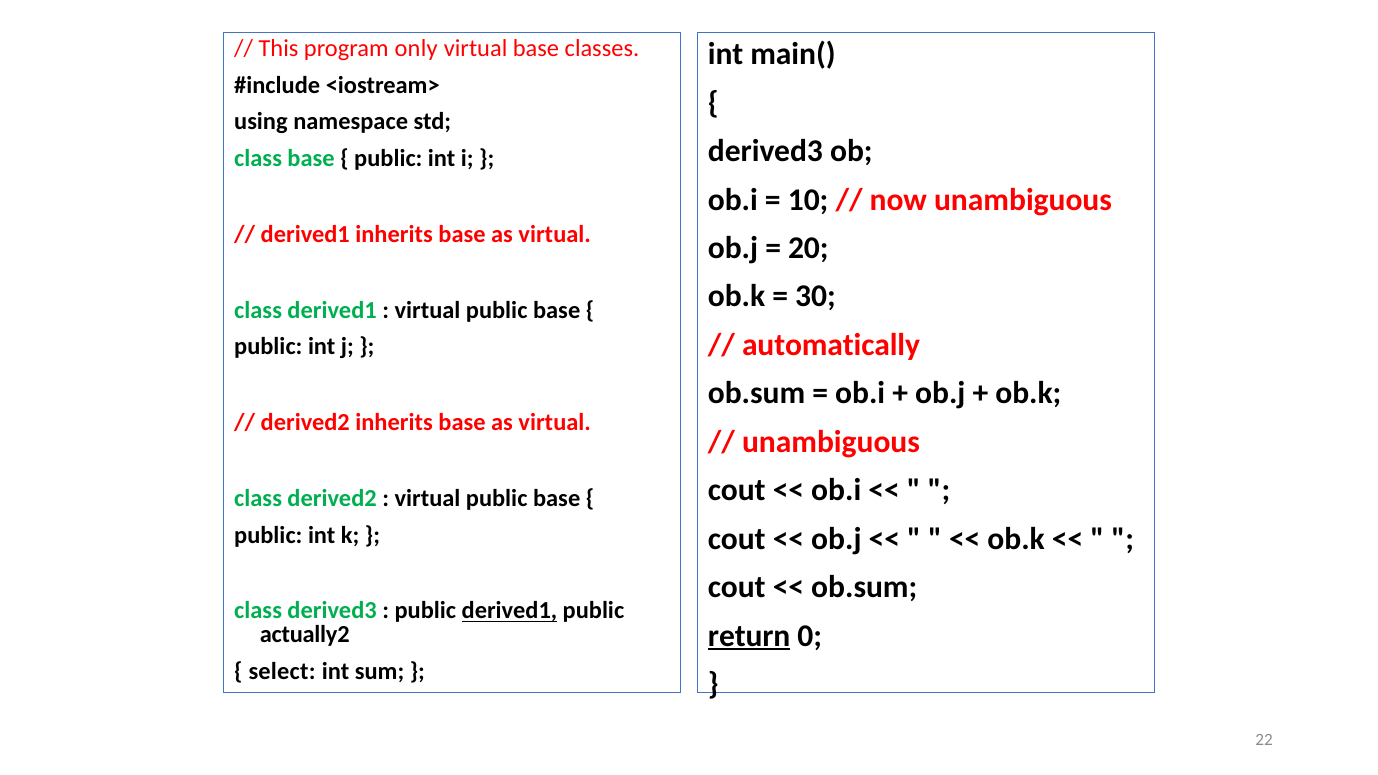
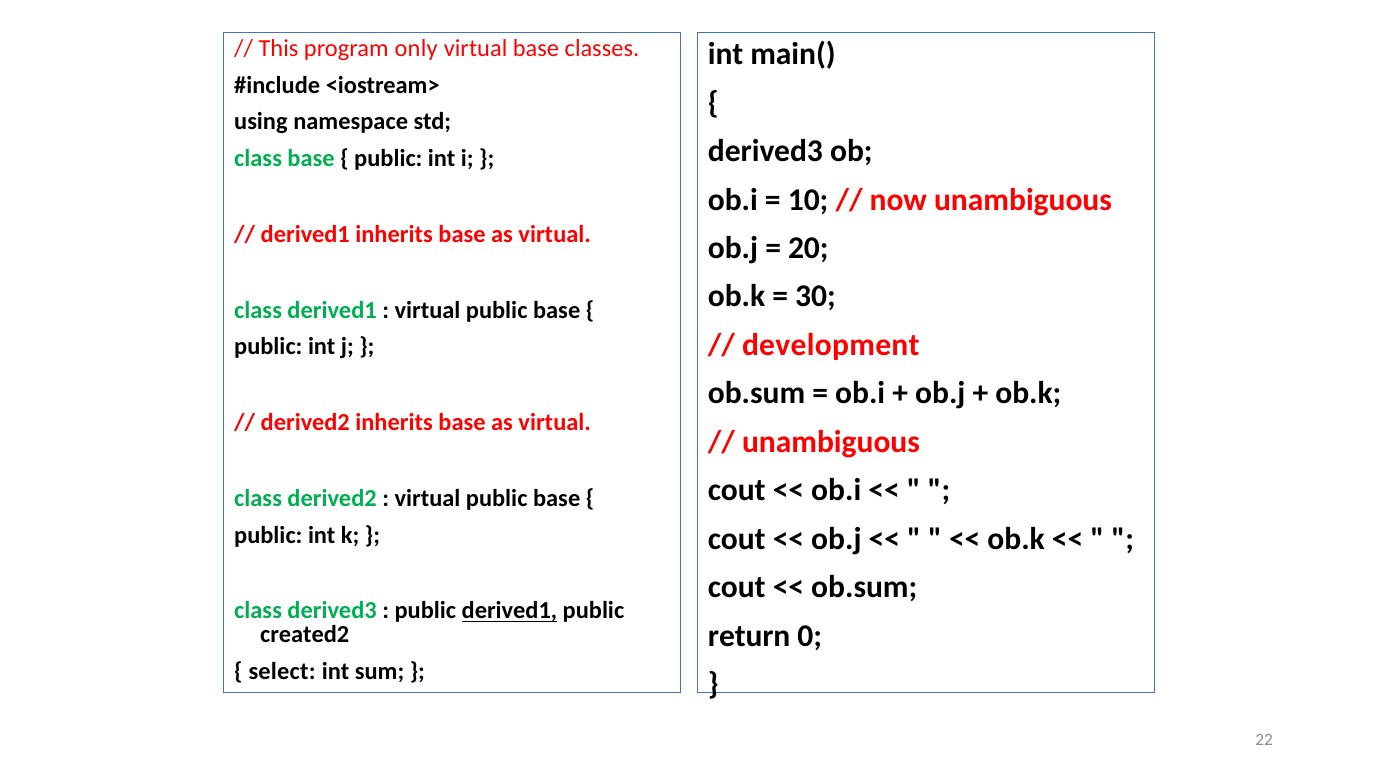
automatically: automatically -> development (831, 345)
return underline: present -> none (749, 636)
actually2: actually2 -> created2 (305, 635)
